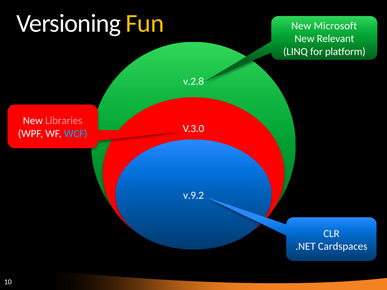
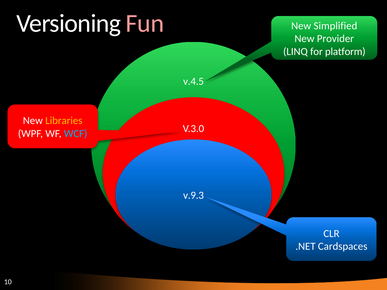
Fun colour: yellow -> pink (145, 23)
Microsoft: Microsoft -> Simplified (335, 26)
Relevant: Relevant -> Provider (335, 39)
v.2.8: v.2.8 -> v.4.5 (193, 81)
Libraries colour: pink -> yellow (64, 121)
v.9.2: v.9.2 -> v.9.3 (194, 195)
